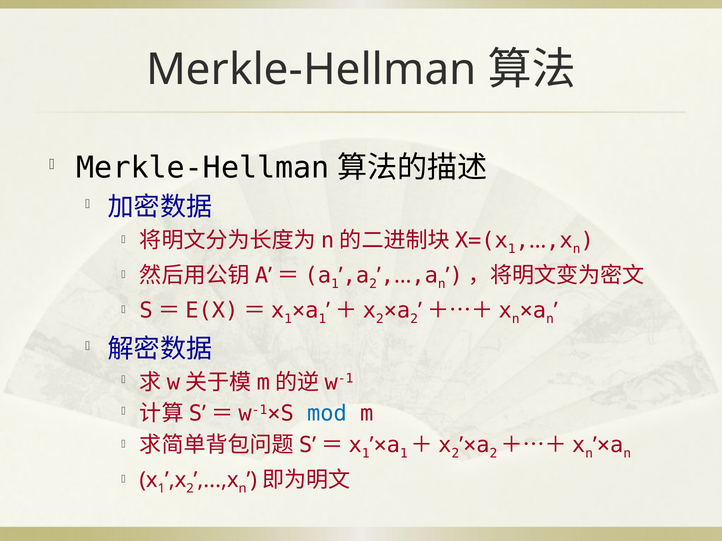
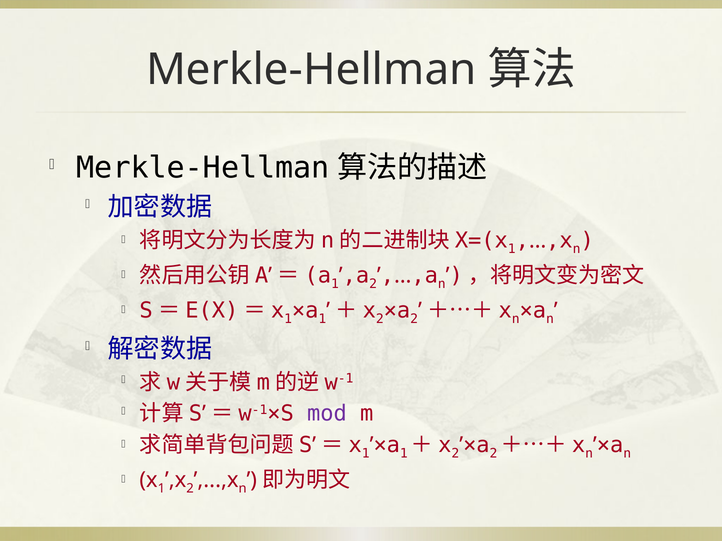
mod colour: blue -> purple (327, 414)
